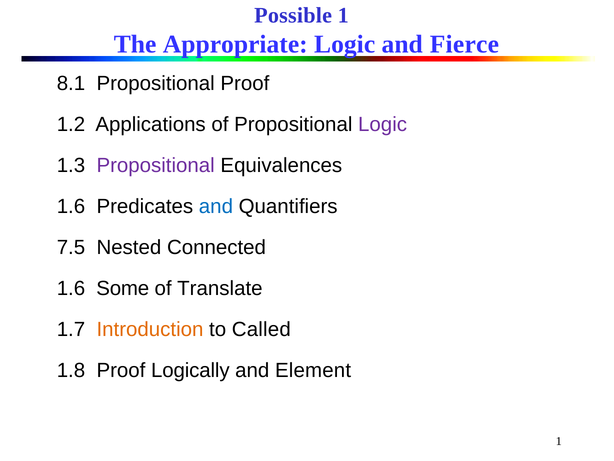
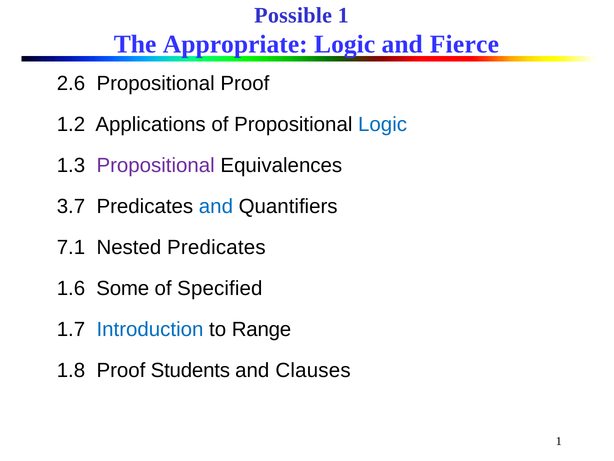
8.1: 8.1 -> 2.6 (71, 83)
Logic colour: purple -> blue (383, 124)
1.6: 1.6 -> 3.7 (71, 206)
7.5: 7.5 -> 7.1 (71, 247)
Nested Connected: Connected -> Predicates (216, 247)
Translate: Translate -> Specified (220, 288)
Introduction colour: orange -> blue (150, 329)
Called: Called -> Range (262, 329)
Logically: Logically -> Students (190, 370)
Element: Element -> Clauses (313, 370)
